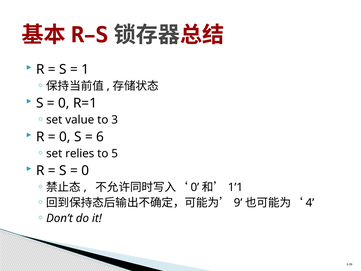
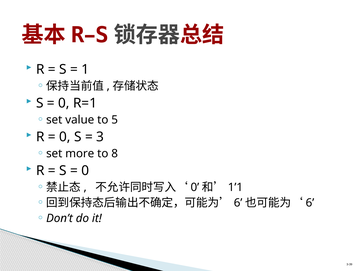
3: 3 -> 5 (115, 120)
6: 6 -> 3 (100, 137)
relies: relies -> more (80, 153)
5: 5 -> 8 (115, 153)
9: 9 -> 6 (238, 203)
4: 4 -> 6 (310, 203)
